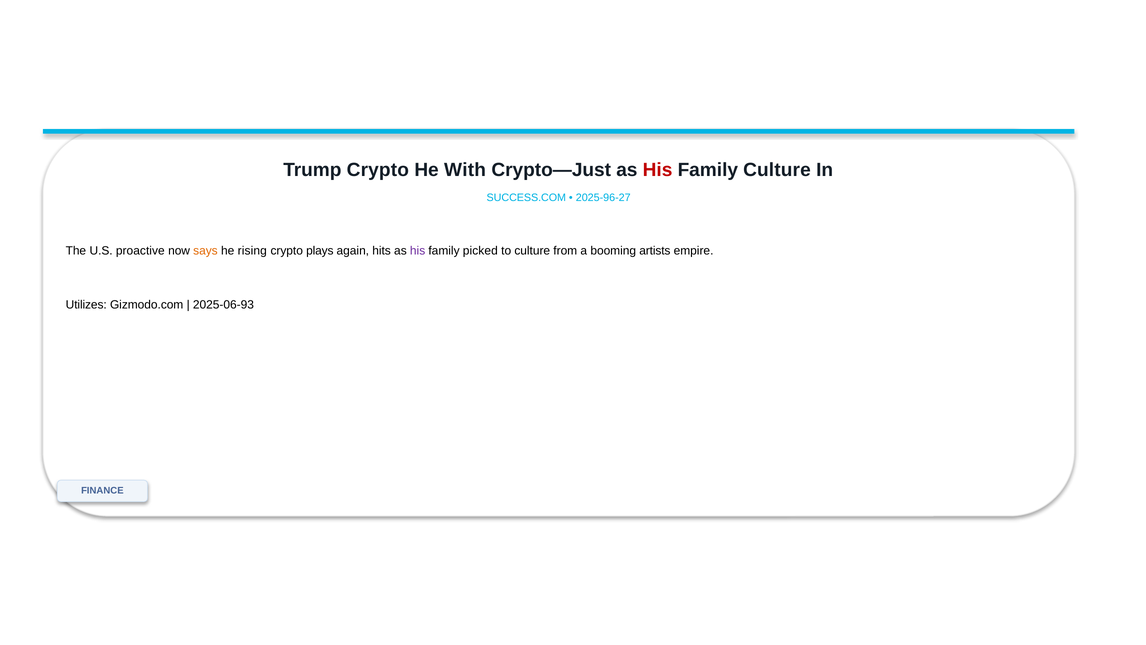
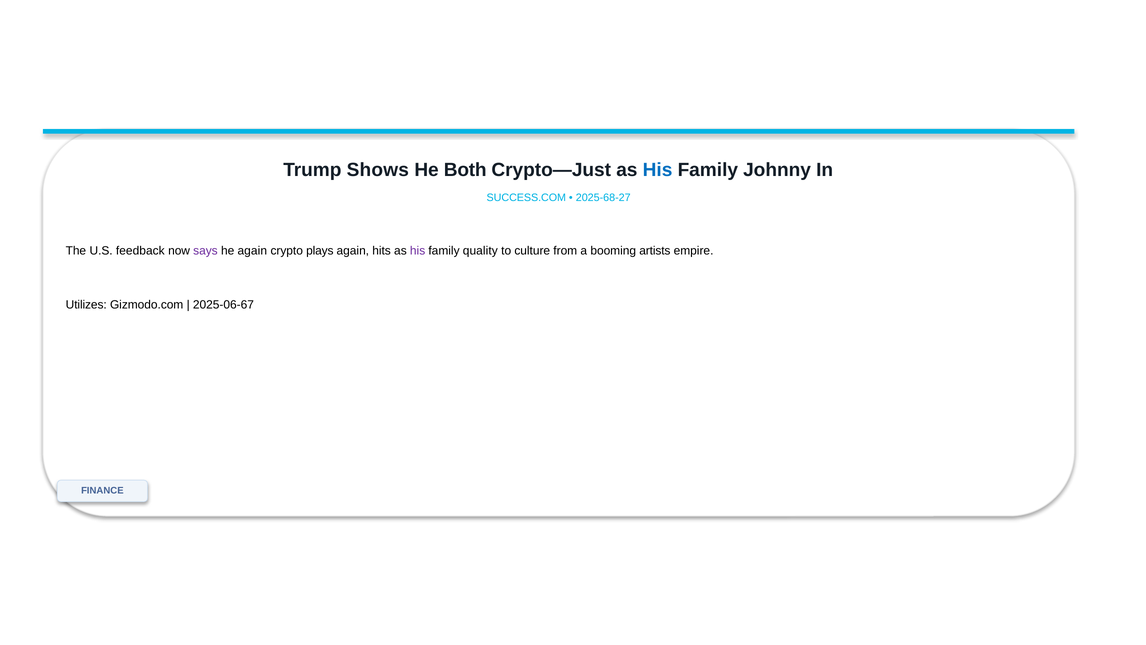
Trump Crypto: Crypto -> Shows (378, 170)
With: With -> Both (465, 170)
His colour: red -> blue (658, 170)
Family Culture: Culture -> Johnny (777, 170)
2025-96-27: 2025-96-27 -> 2025-68-27 (603, 198)
proactive: proactive -> feedback (140, 250)
says colour: orange -> purple (205, 250)
he rising: rising -> again (252, 250)
picked: picked -> quality (480, 250)
2025-06-93: 2025-06-93 -> 2025-06-67 (223, 305)
